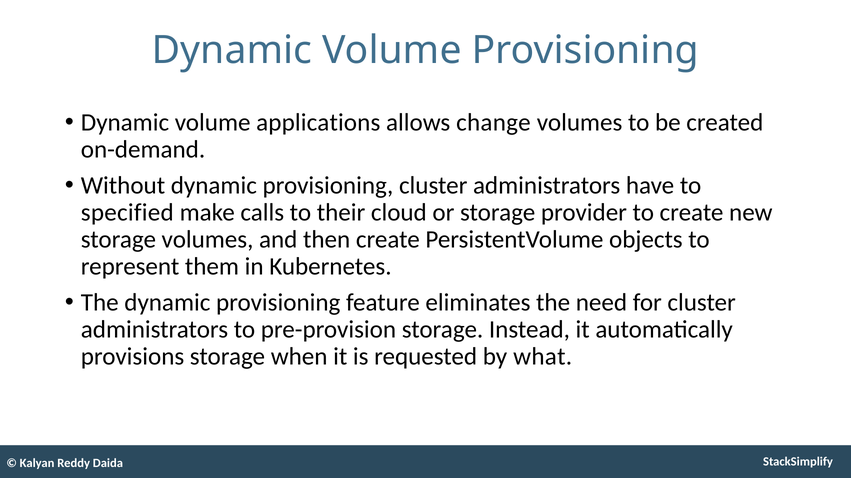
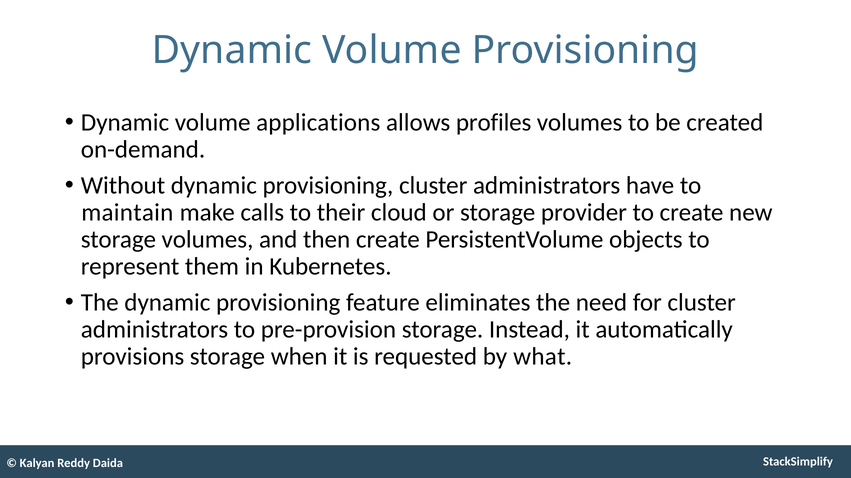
change: change -> profiles (494, 123)
specified: specified -> maintain (127, 213)
